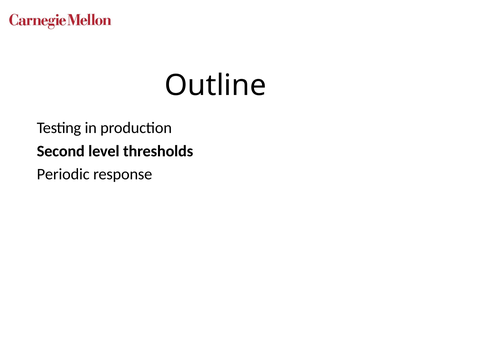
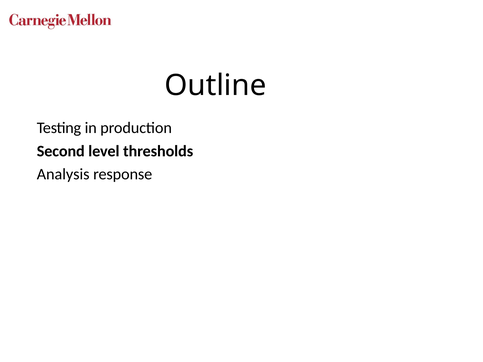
Periodic: Periodic -> Analysis (63, 174)
